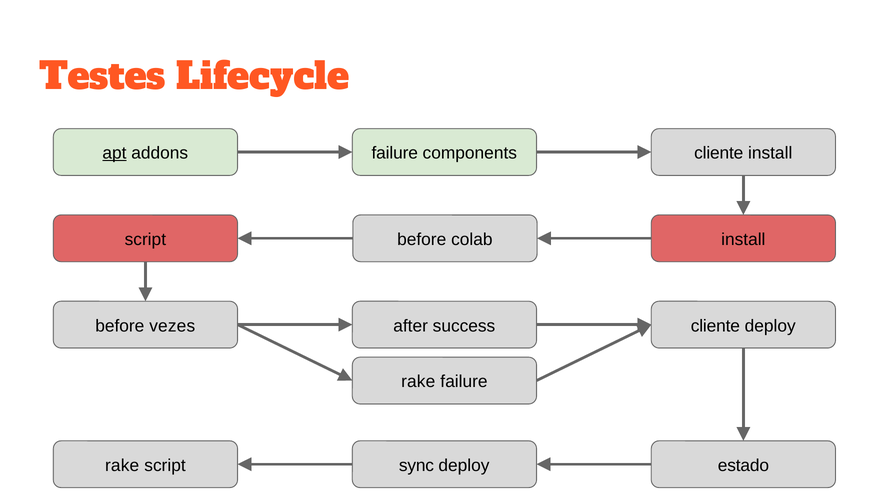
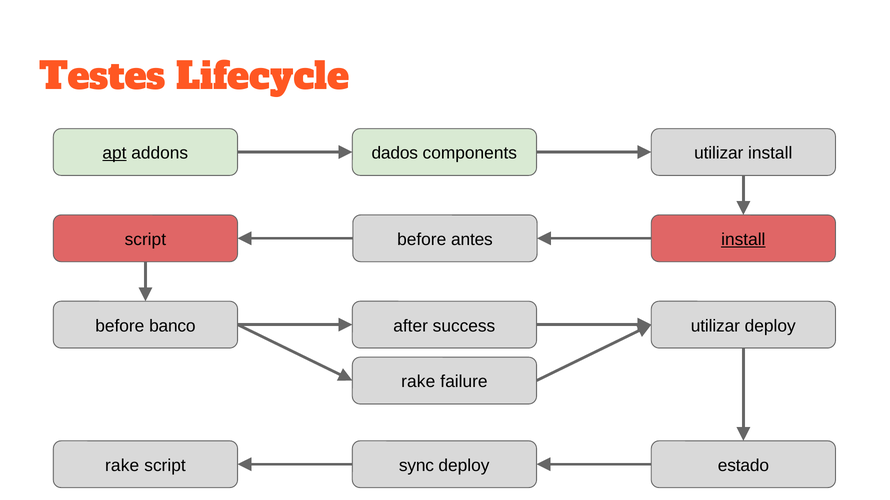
addons failure: failure -> dados (395, 153)
components cliente: cliente -> utilizar (719, 153)
colab: colab -> antes (472, 240)
install underline: none -> present (743, 240)
vezes: vezes -> banco (172, 326)
cliente: cliente -> utilizar (715, 326)
